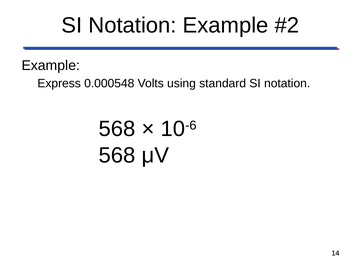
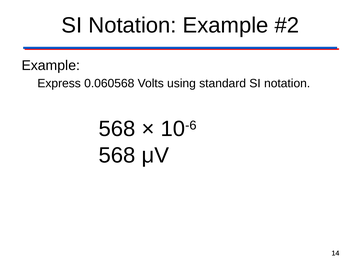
0.000548: 0.000548 -> 0.060568 (109, 83)
